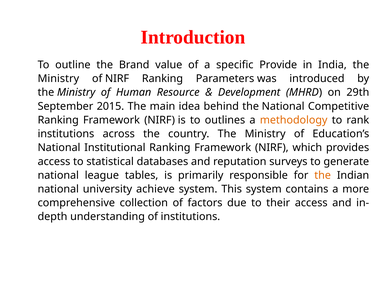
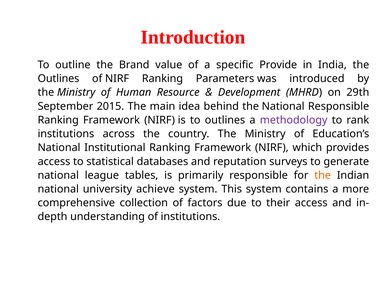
Ministry: Ministry -> Outlines (58, 78)
National Competitive: Competitive -> Responsible (339, 106)
methodology colour: orange -> purple (294, 120)
